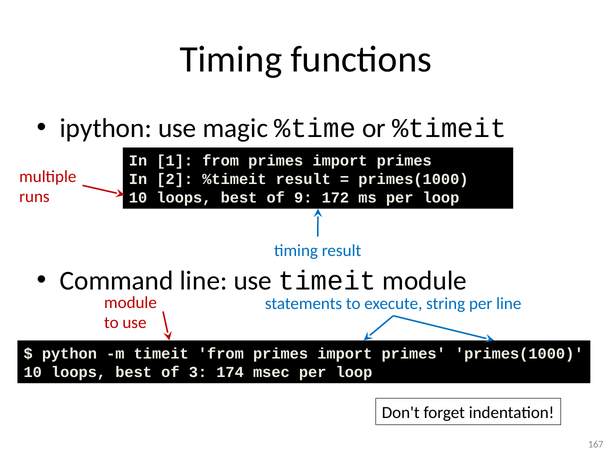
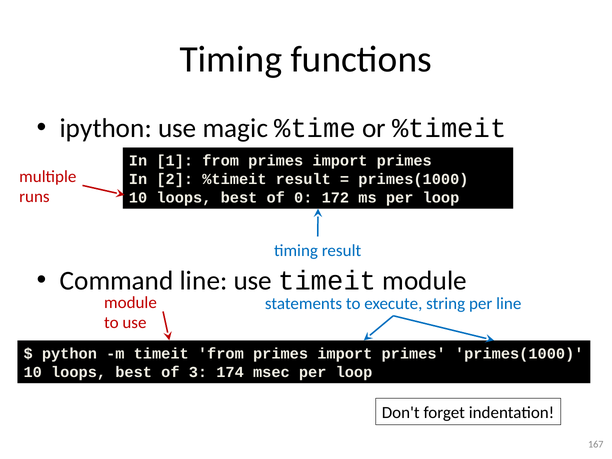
9: 9 -> 0 (303, 198)
